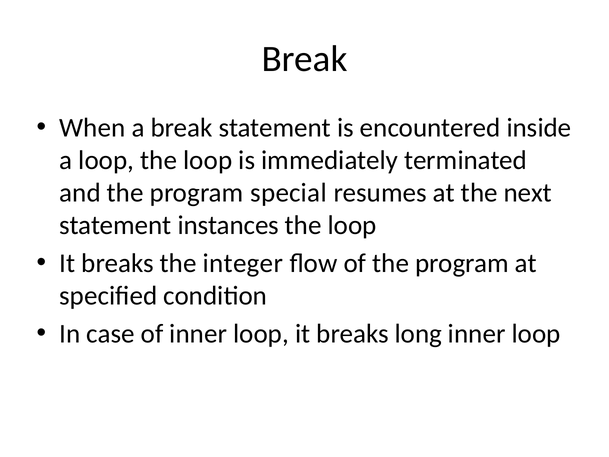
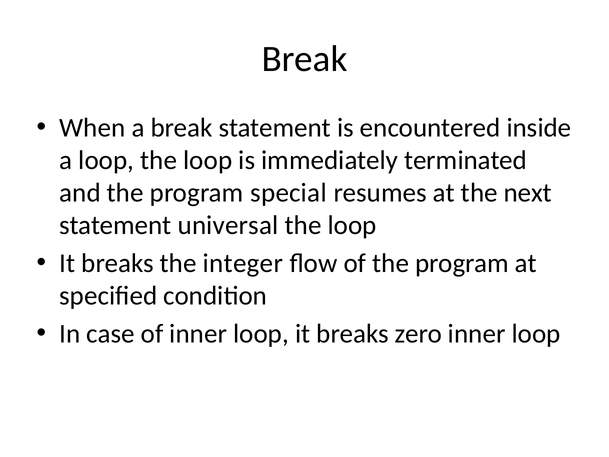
instances: instances -> universal (228, 225)
long: long -> zero (418, 334)
